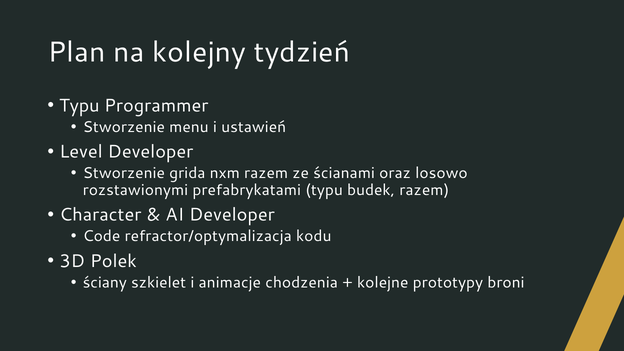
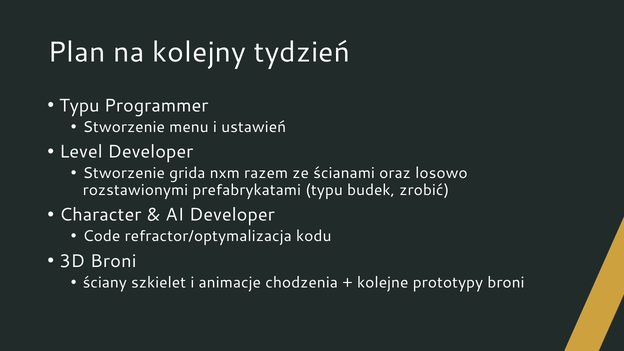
budek razem: razem -> zrobić (424, 190)
3D Polek: Polek -> Broni (113, 261)
